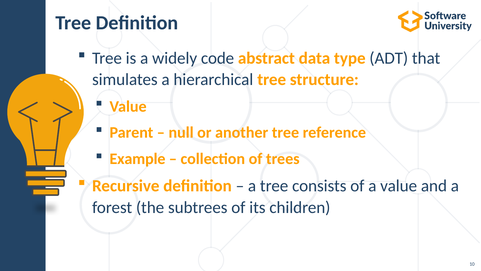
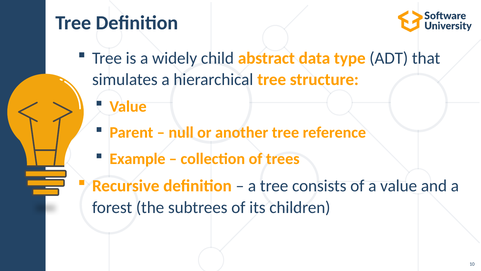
code: code -> child (217, 58)
